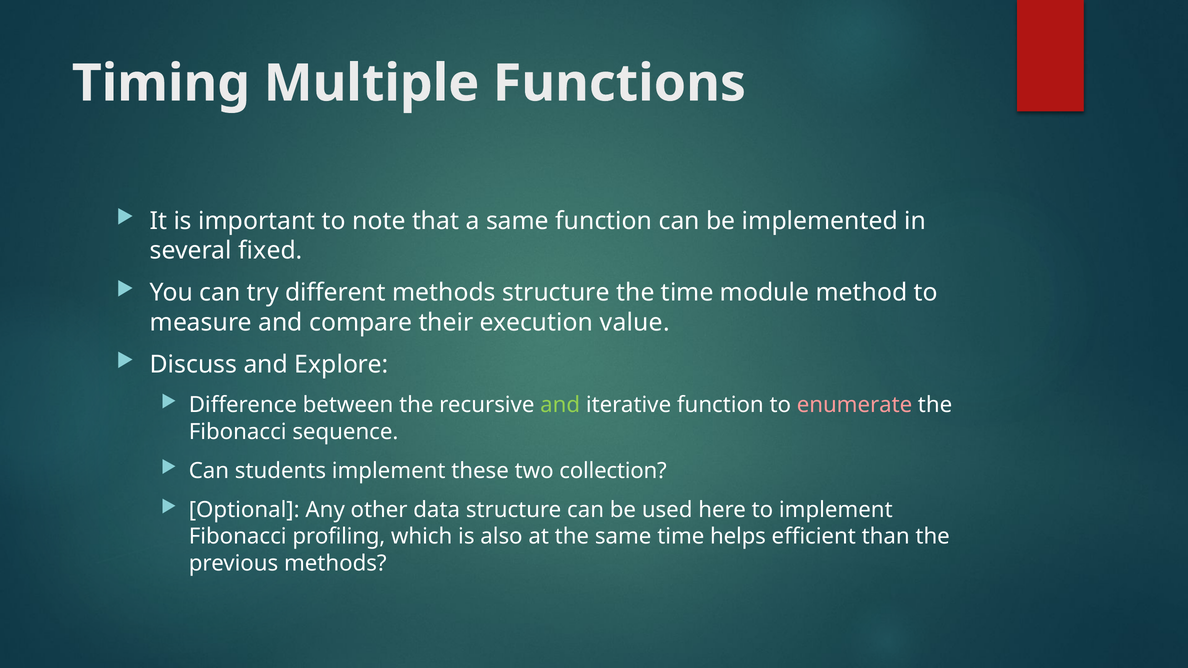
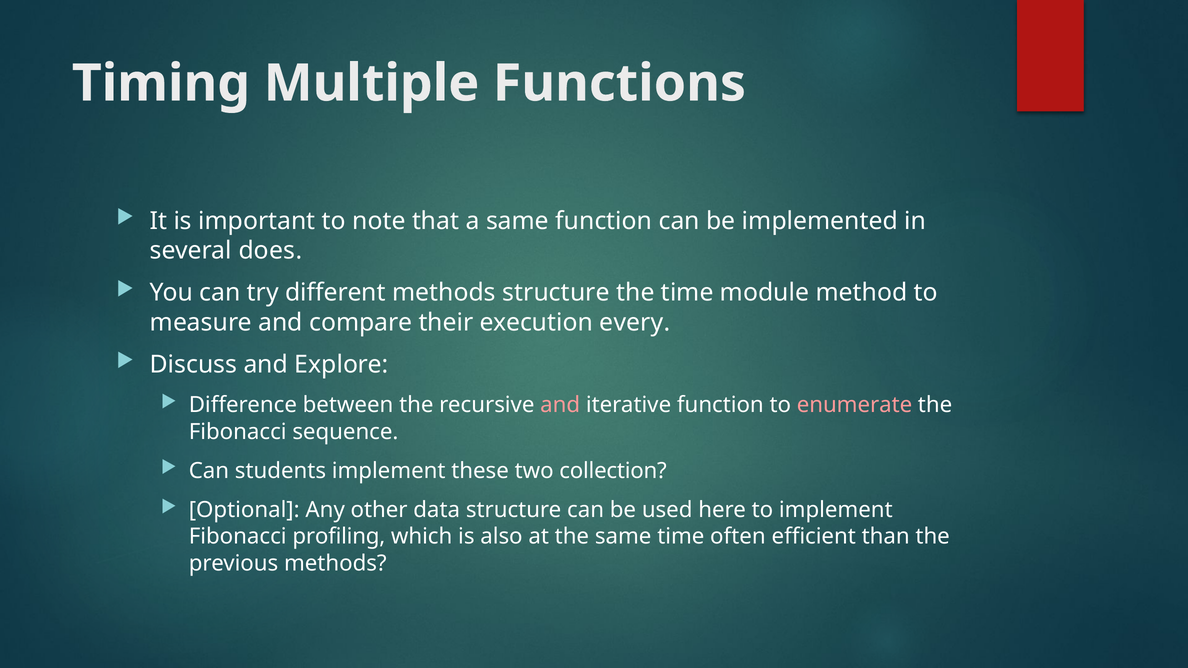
fixed: fixed -> does (270, 251)
value: value -> every (635, 323)
and colour: light green -> pink (560, 405)
helps: helps -> often (738, 537)
